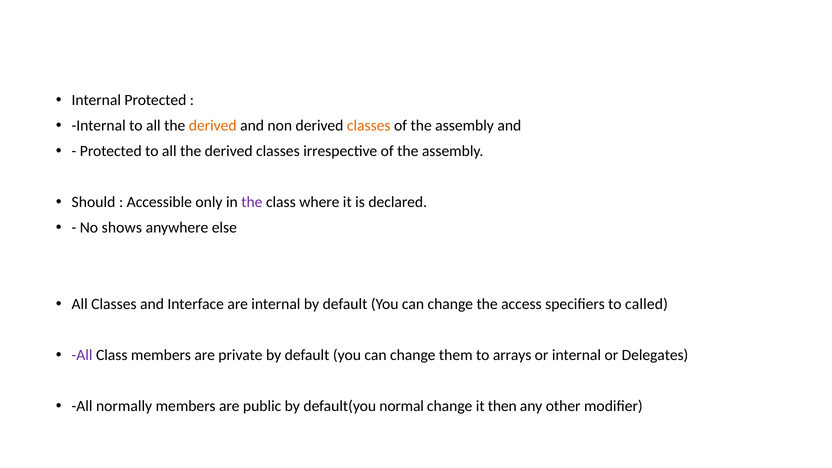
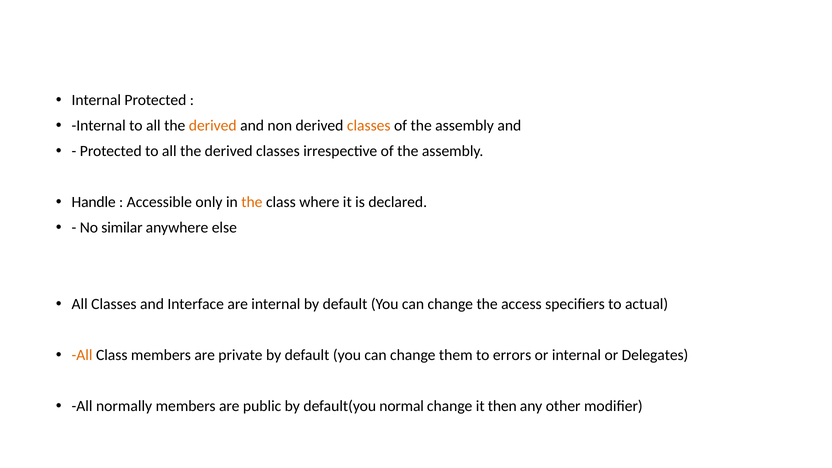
Should: Should -> Handle (94, 202)
the colour: purple -> orange (252, 202)
shows: shows -> similar (122, 228)
called: called -> actual (647, 304)
All colour: purple -> orange (82, 355)
arrays: arrays -> errors (512, 355)
